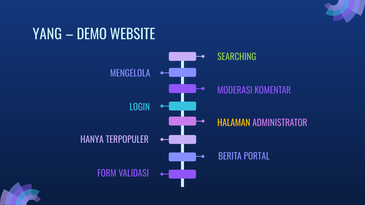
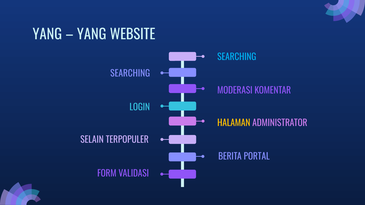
DEMO: DEMO -> YANG (92, 35)
SEARCHING colour: light green -> light blue (237, 57)
MENGELOLA: MENGELOLA -> SEARCHING (130, 74)
HANYA: HANYA -> SELAIN (92, 140)
